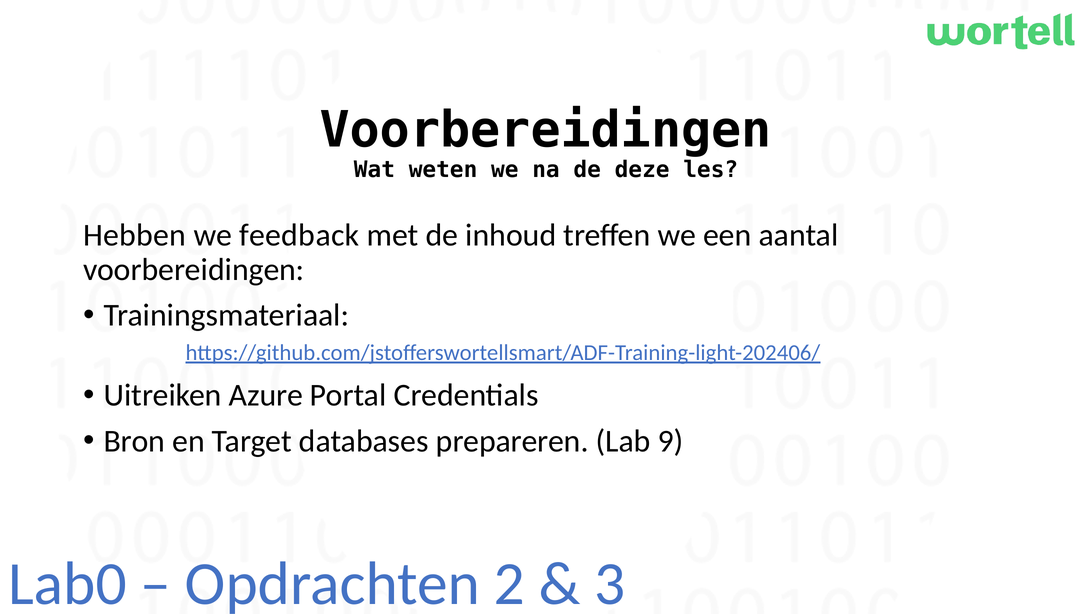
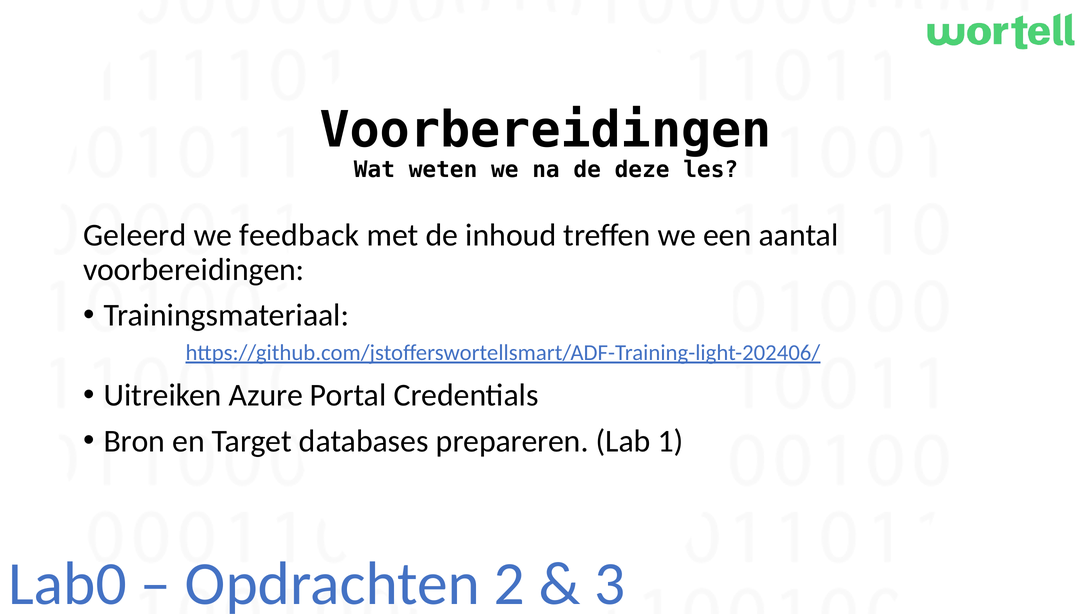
Hebben: Hebben -> Geleerd (135, 236)
9: 9 -> 1 (671, 441)
